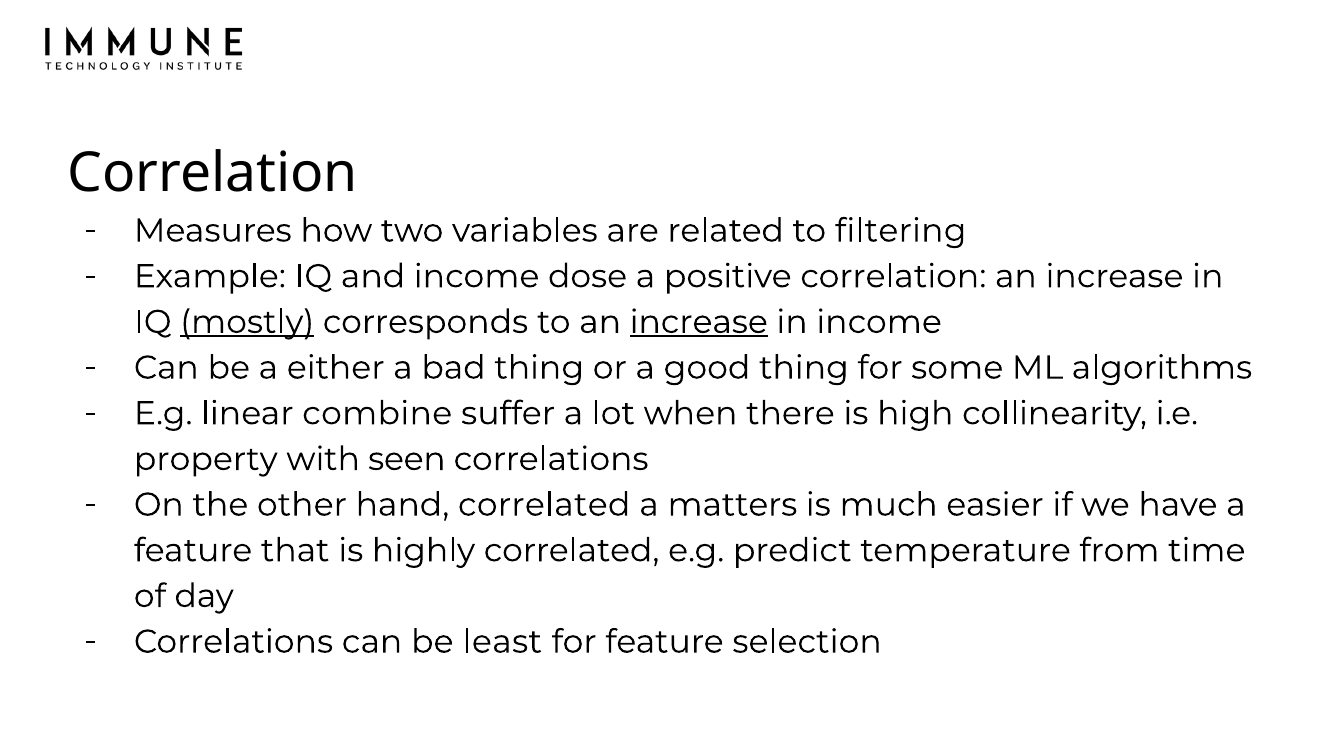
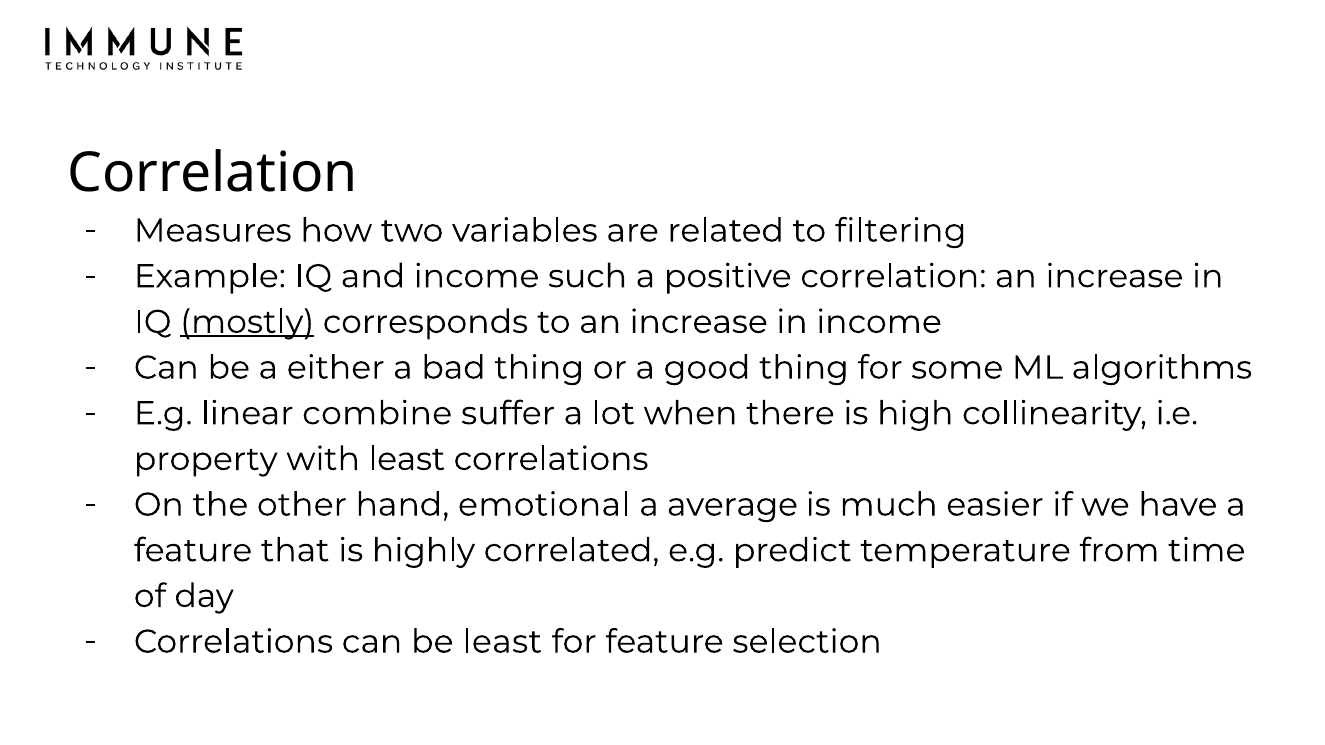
dose: dose -> such (588, 277)
increase underline: present -> none (699, 322)
with seen: seen -> least (407, 459)
hand correlated: correlated -> emotional (544, 505)
matters: matters -> average (732, 505)
